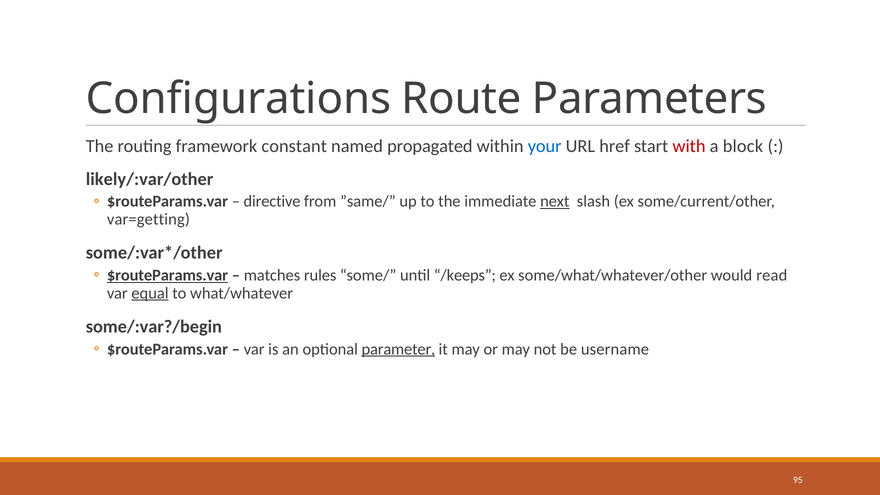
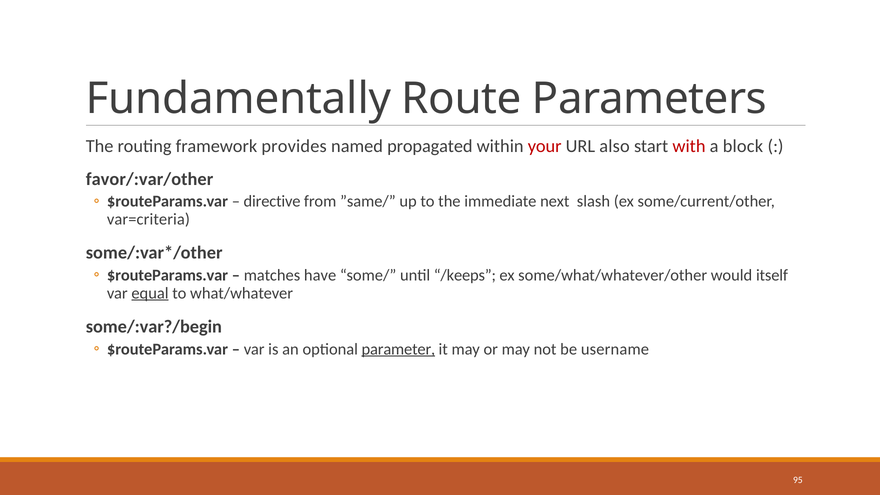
Configurations: Configurations -> Fundamentally (238, 99)
constant: constant -> provides (294, 146)
your colour: blue -> red (545, 146)
href: href -> also (614, 146)
likely/:var/other: likely/:var/other -> favor/:var/other (150, 179)
next underline: present -> none (555, 201)
var=getting: var=getting -> var=criteria (148, 219)
$routeParams.var underline: present -> none (168, 275)
rules: rules -> have (320, 275)
read: read -> itself (772, 275)
